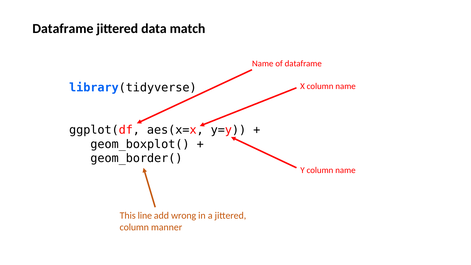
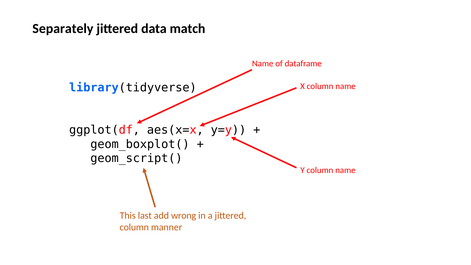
Dataframe: Dataframe -> Separately (63, 29)
geom_border(: geom_border( -> geom_script( (136, 158)
line: line -> last (145, 215)
